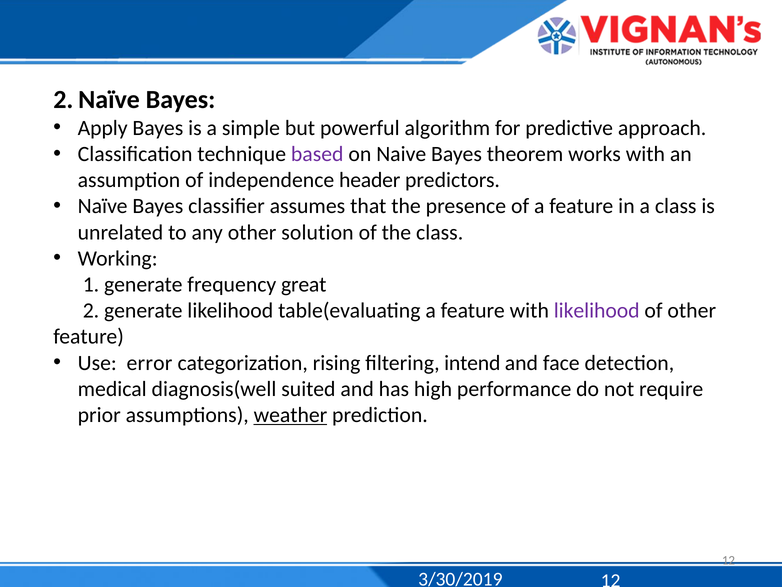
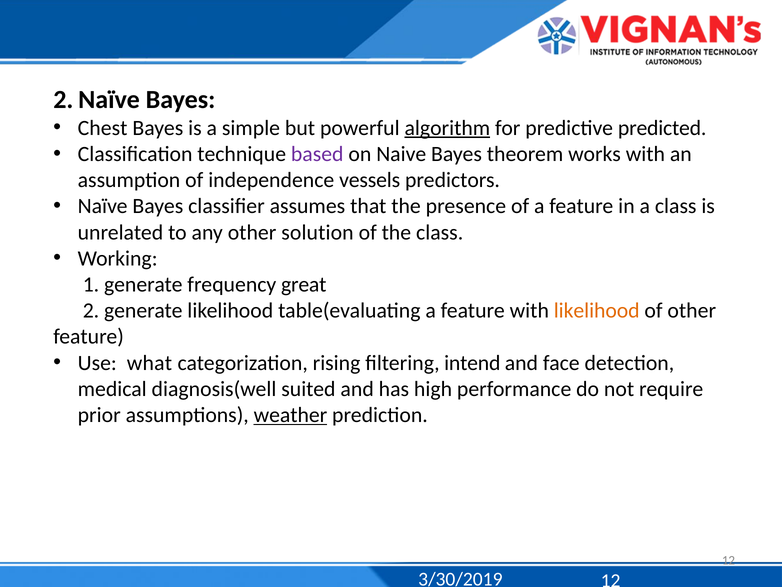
Apply: Apply -> Chest (103, 128)
algorithm underline: none -> present (447, 128)
approach: approach -> predicted (662, 128)
header: header -> vessels (370, 180)
likelihood colour: purple -> orange (597, 310)
error: error -> what (149, 363)
